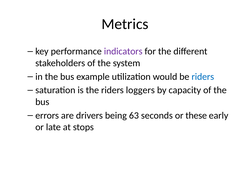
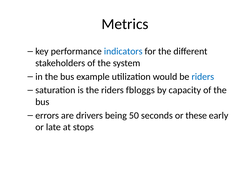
indicators colour: purple -> blue (123, 52)
loggers: loggers -> fbloggs (140, 90)
63: 63 -> 50 (134, 116)
